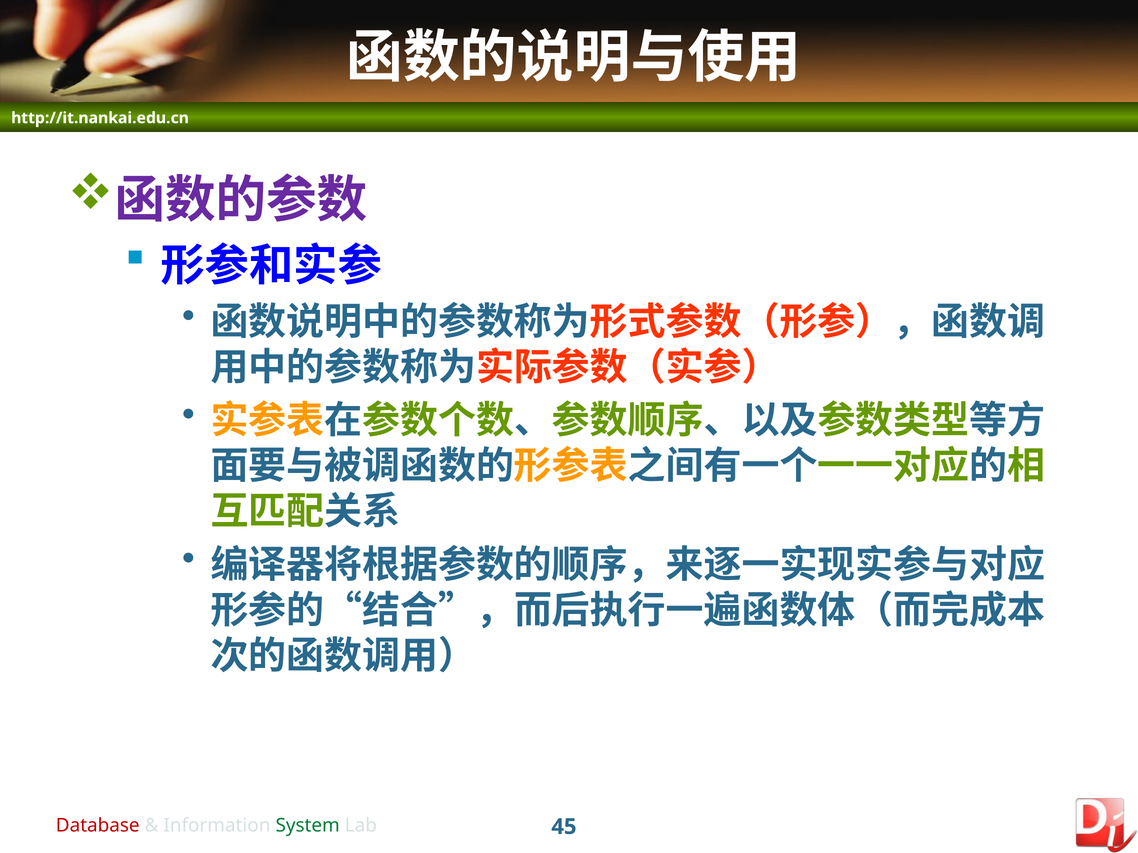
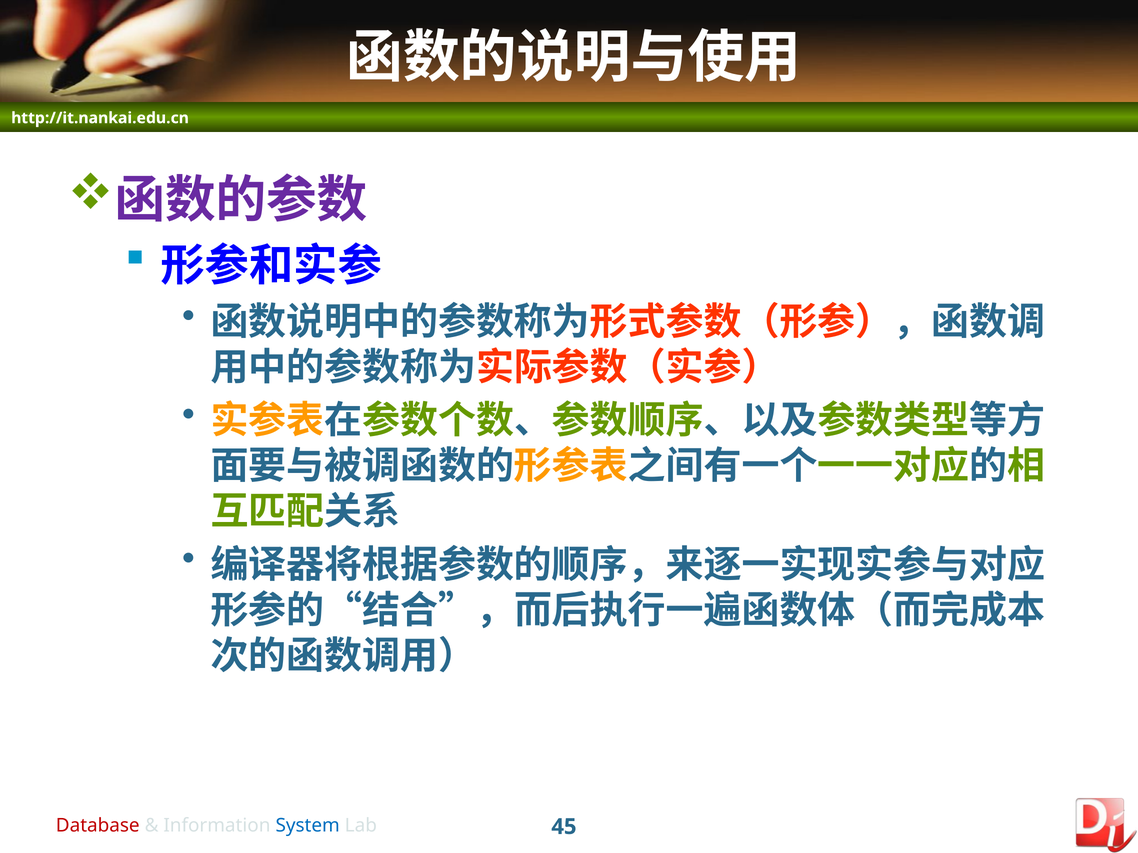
System colour: green -> blue (308, 826)
